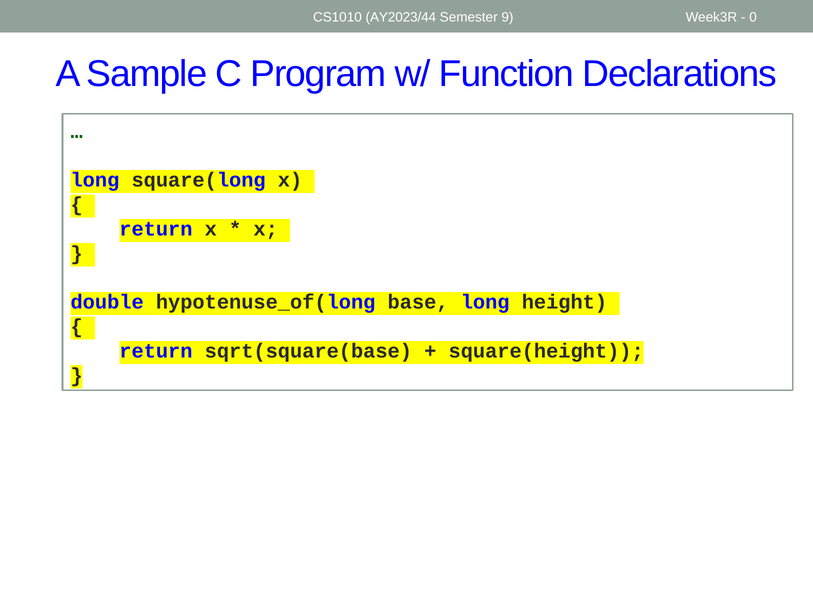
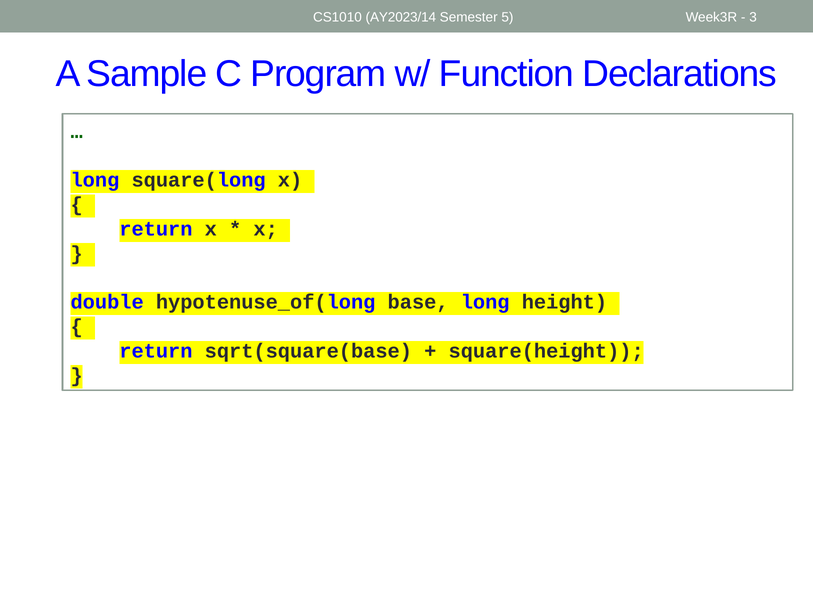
AY2023/44: AY2023/44 -> AY2023/14 (401, 17)
9: 9 -> 5 (507, 17)
0: 0 -> 3 (753, 17)
